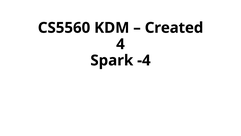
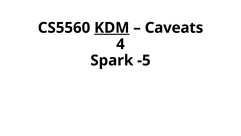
KDM underline: none -> present (112, 28)
Created: Created -> Caveats (174, 28)
-4: -4 -> -5 (144, 60)
